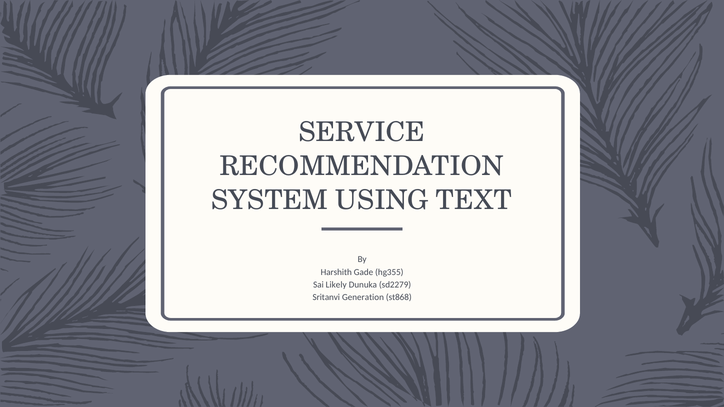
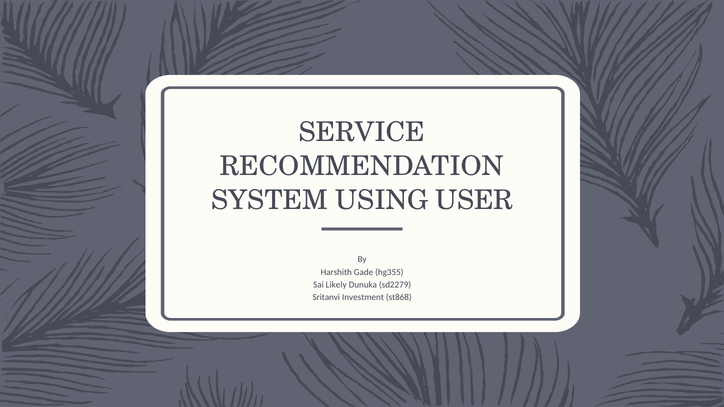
TEXT: TEXT -> USER (474, 201)
Generation: Generation -> Investment (363, 298)
